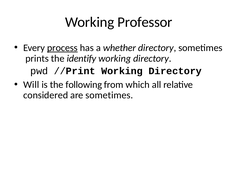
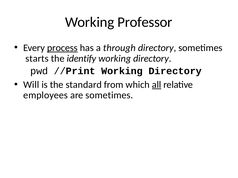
whether: whether -> through (119, 48)
prints: prints -> starts (37, 59)
following: following -> standard (84, 85)
all underline: none -> present (157, 85)
considered: considered -> employees (46, 95)
